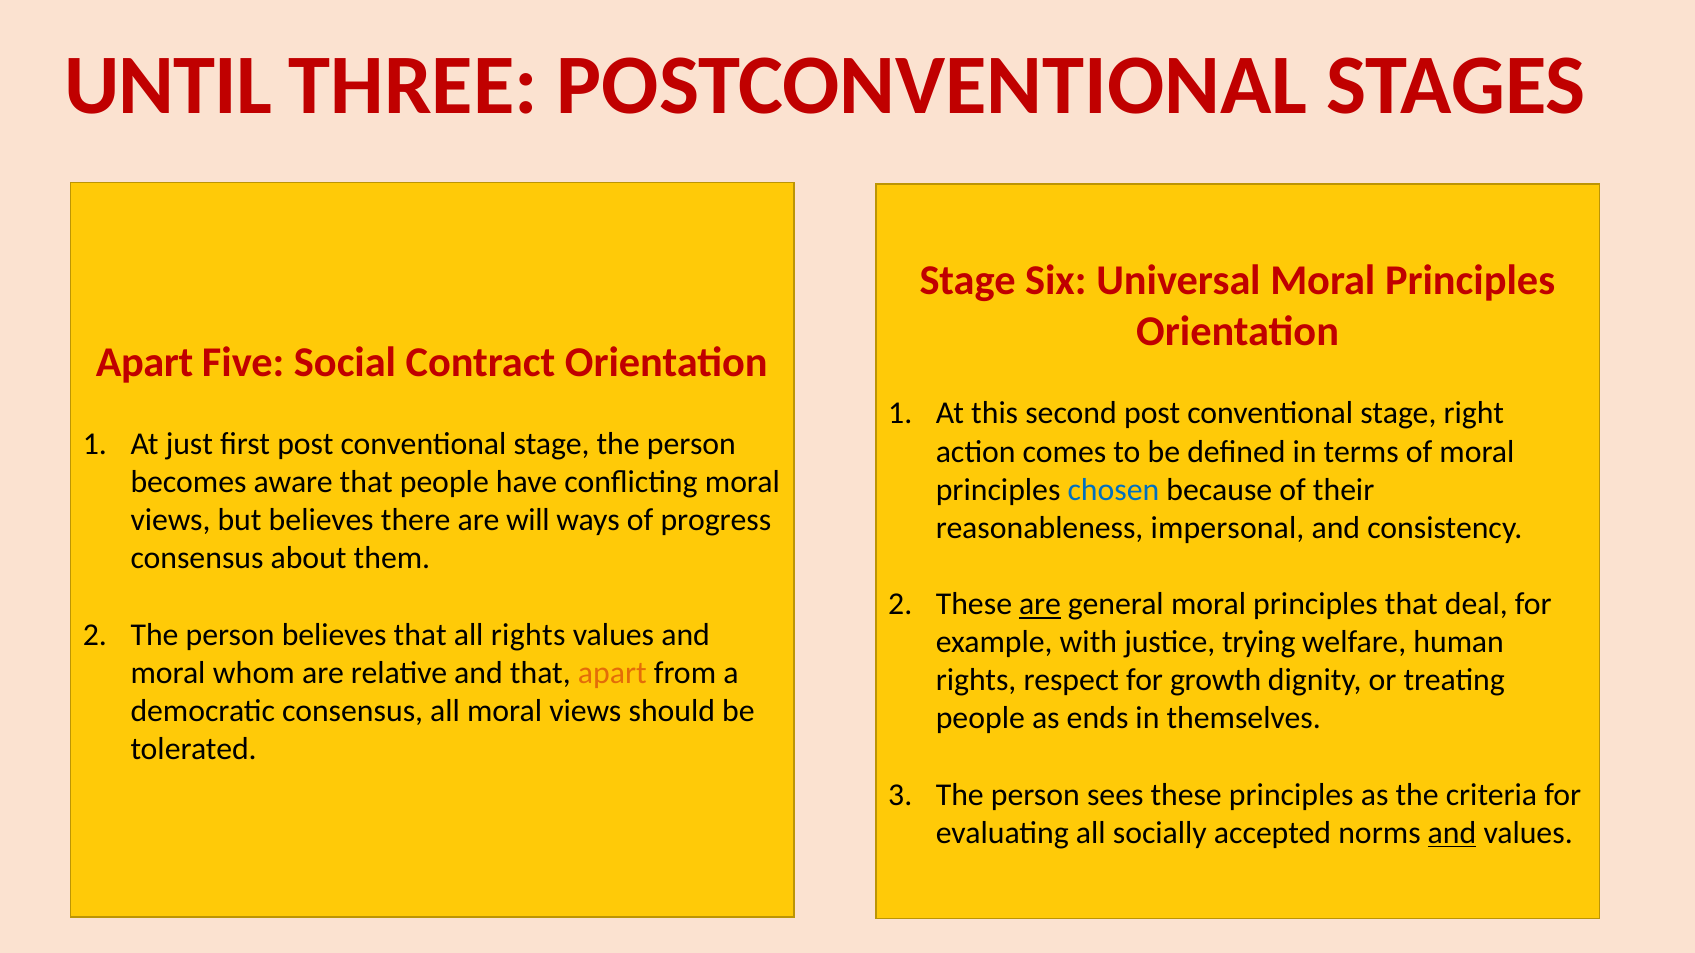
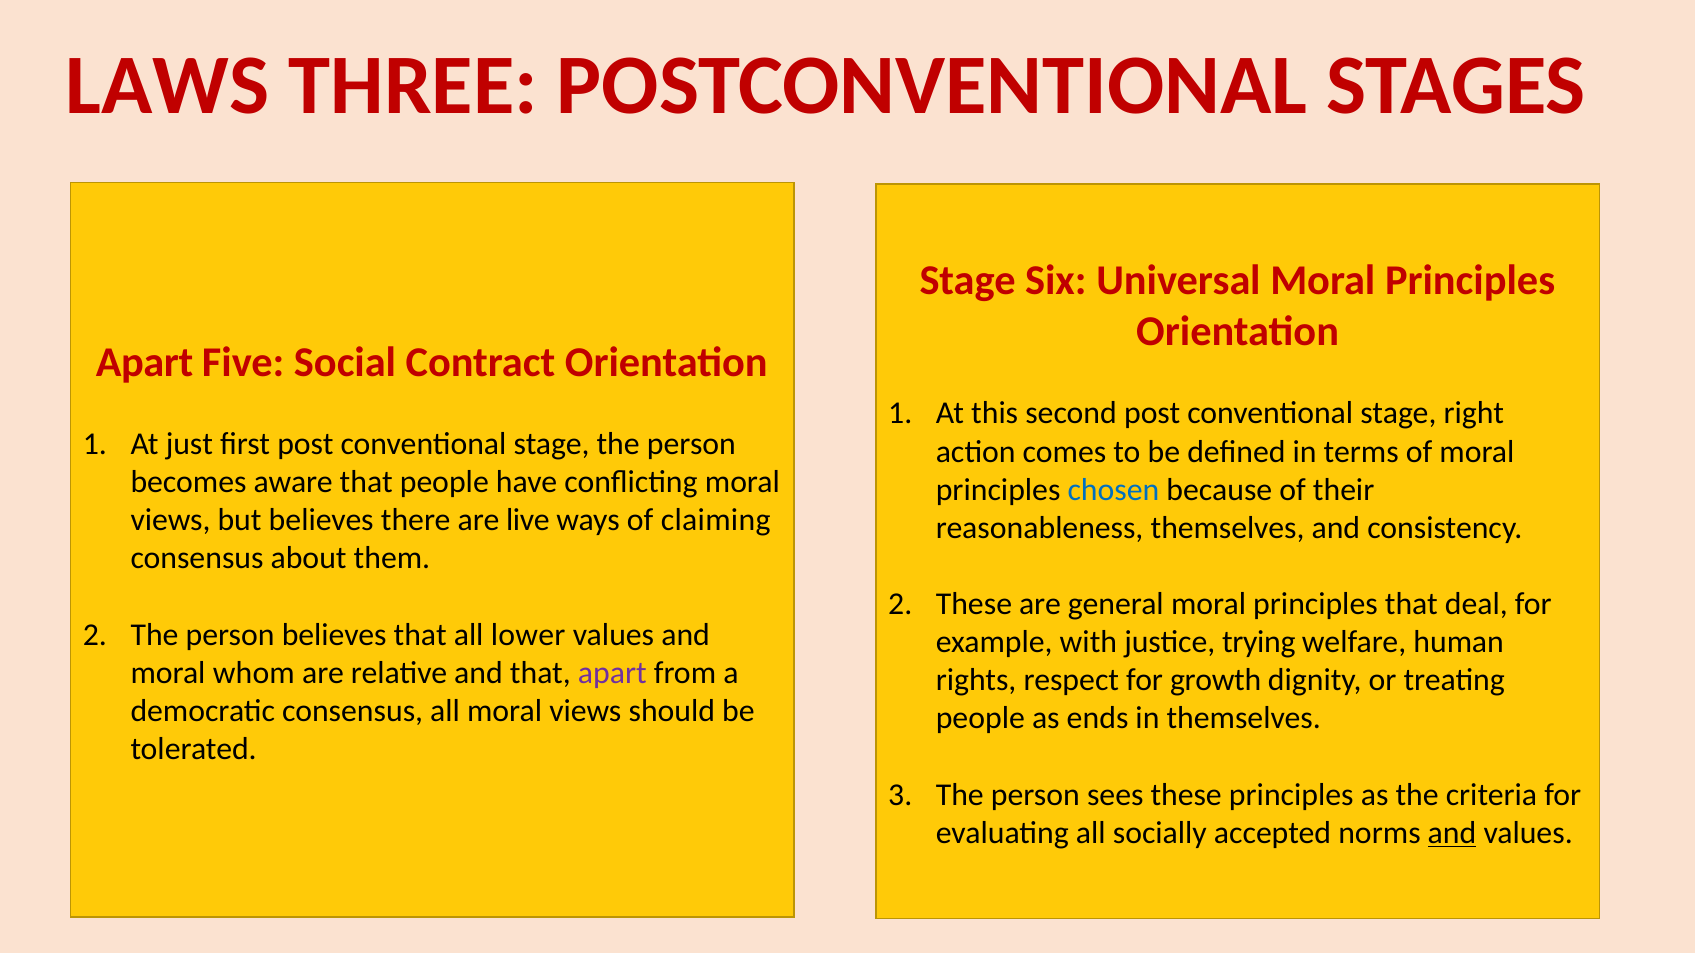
UNTIL: UNTIL -> LAWS (168, 85)
will: will -> live (528, 520)
progress: progress -> claiming (716, 520)
reasonableness impersonal: impersonal -> themselves (1228, 528)
are underline: present -> none (1040, 604)
all rights: rights -> lower (528, 635)
apart colour: orange -> purple (612, 673)
